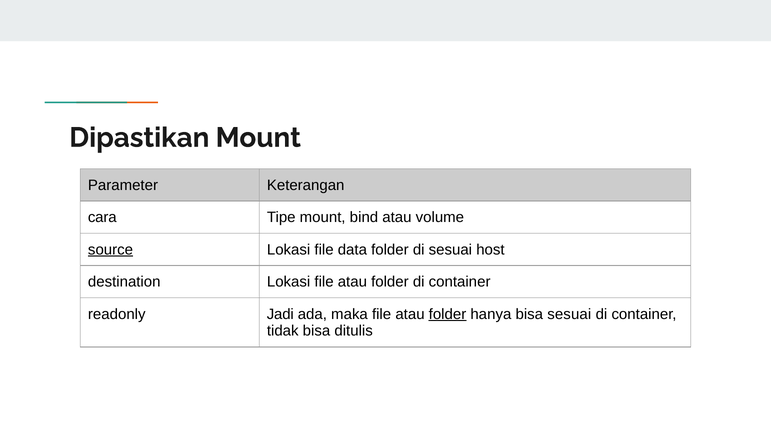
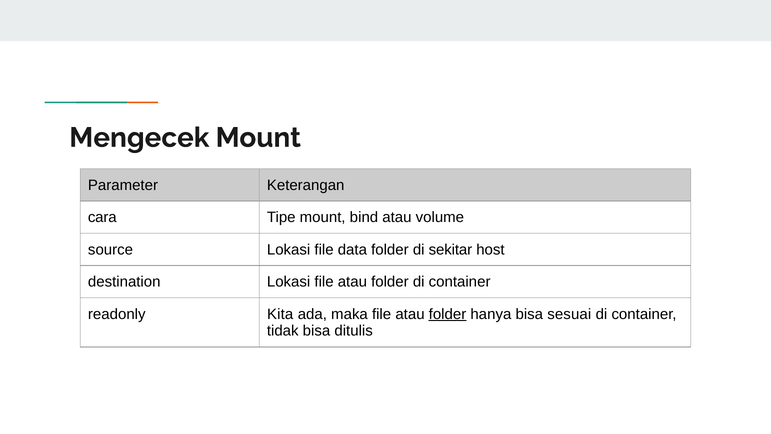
Dipastikan: Dipastikan -> Mengecek (139, 138)
source underline: present -> none (111, 249)
di sesuai: sesuai -> sekitar (450, 249)
Jadi: Jadi -> Kita (280, 314)
